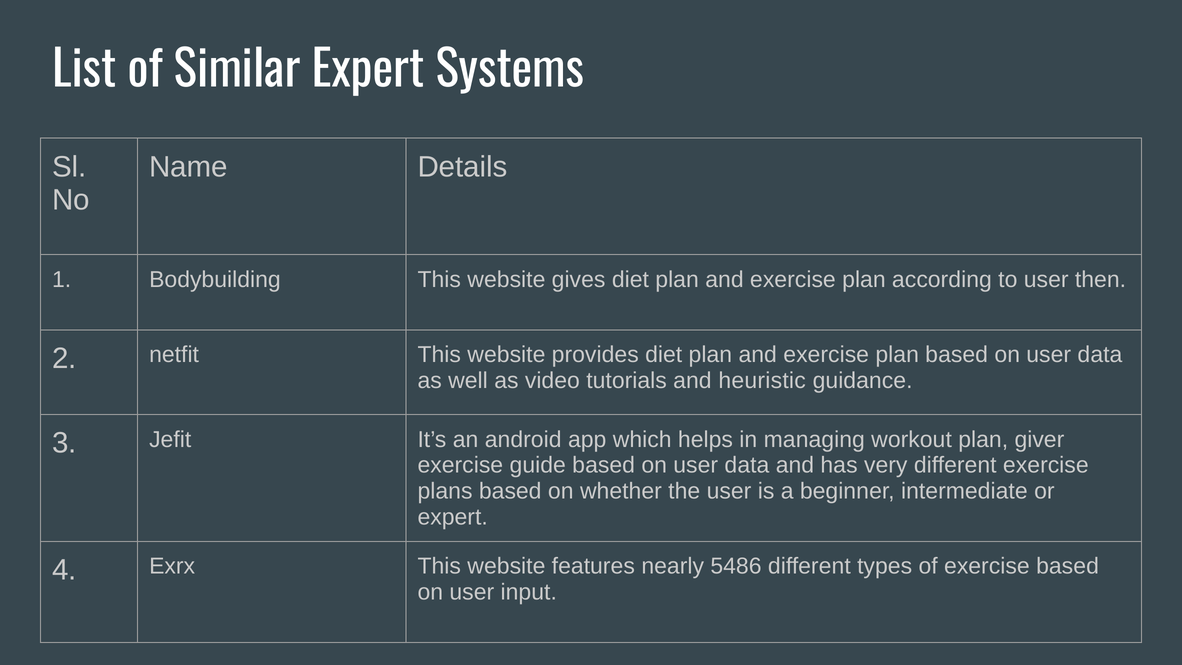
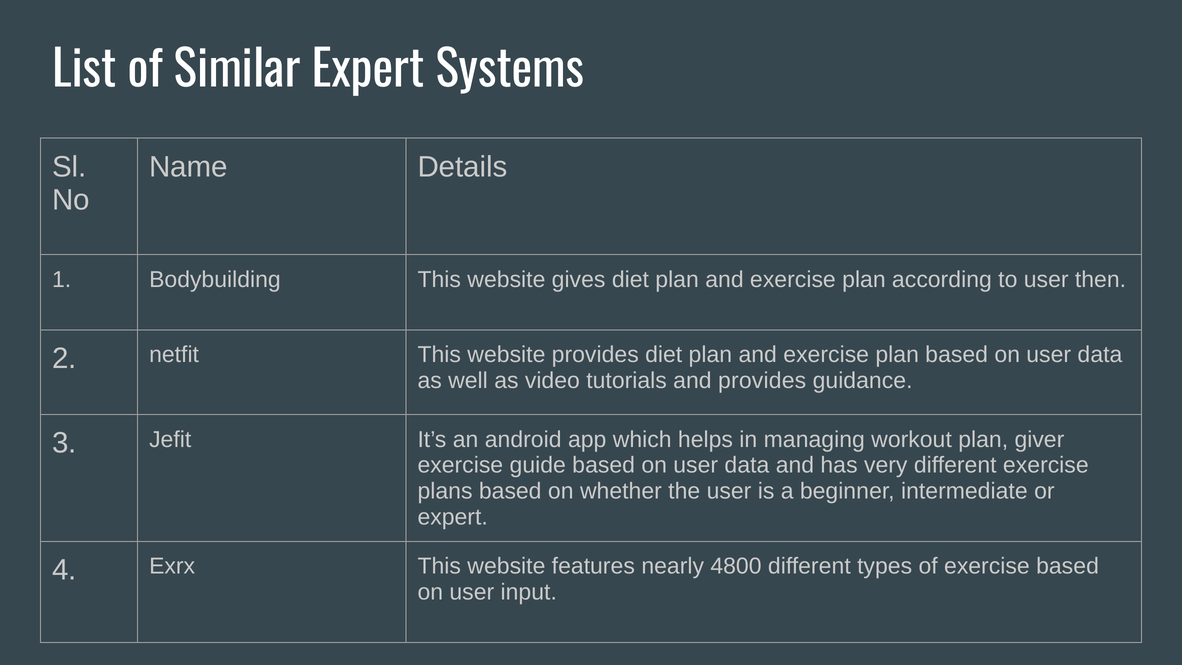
and heuristic: heuristic -> provides (762, 381)
5486: 5486 -> 4800 (736, 566)
